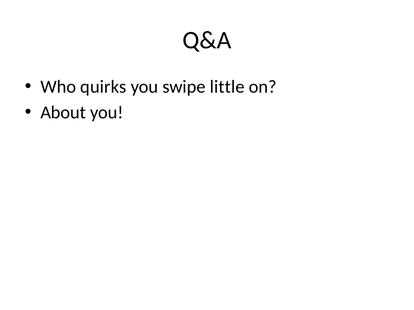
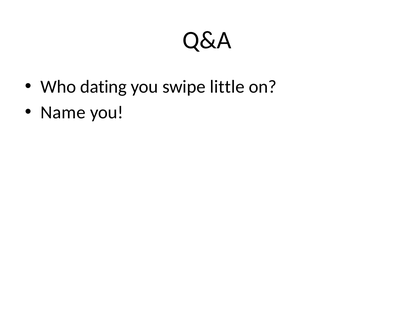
quirks: quirks -> dating (103, 87)
About: About -> Name (63, 113)
